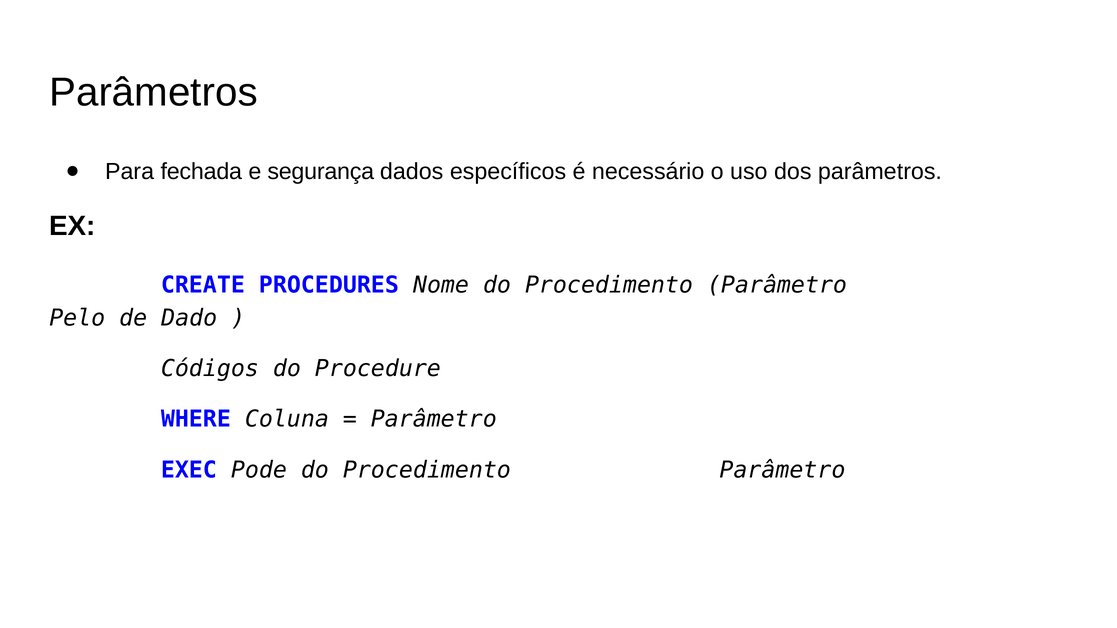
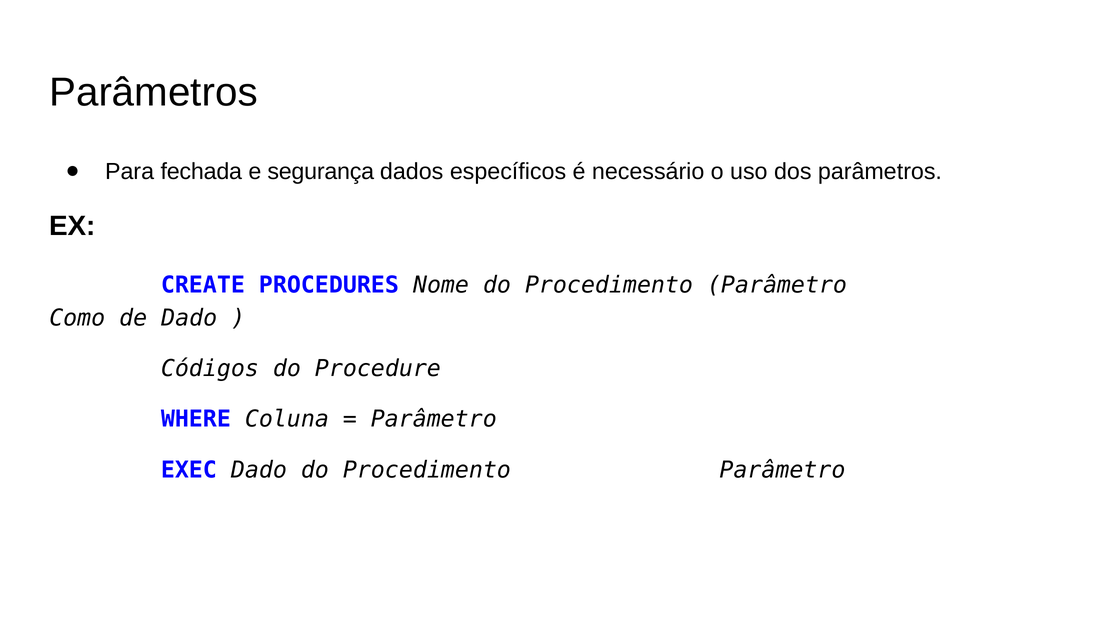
Pelo: Pelo -> Como (77, 318)
EXEC Pode: Pode -> Dado (259, 470)
